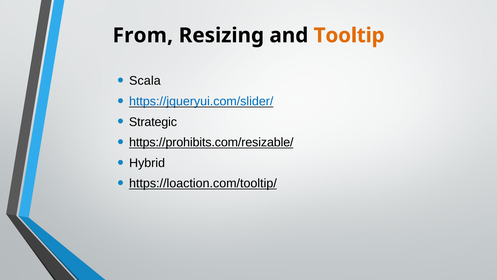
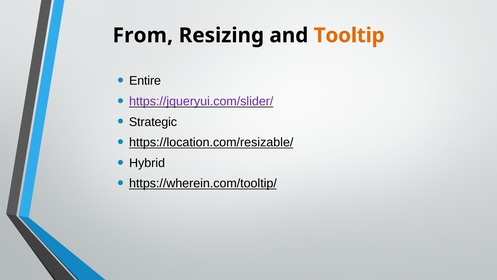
Scala: Scala -> Entire (145, 81)
https://jqueryui.com/slider/ colour: blue -> purple (201, 101)
https://prohibits.com/resizable/: https://prohibits.com/resizable/ -> https://location.com/resizable/ (211, 142)
https://loaction.com/tooltip/: https://loaction.com/tooltip/ -> https://wherein.com/tooltip/ (203, 183)
